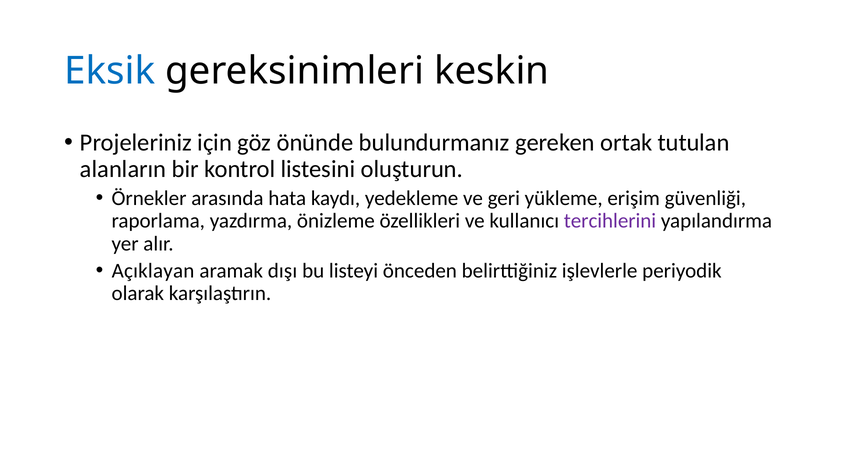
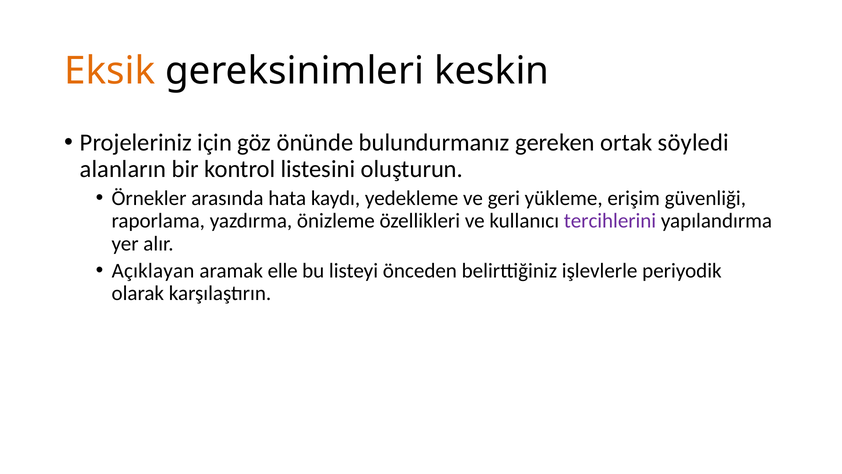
Eksik colour: blue -> orange (110, 71)
tutulan: tutulan -> söyledi (693, 142)
dışı: dışı -> elle (283, 270)
